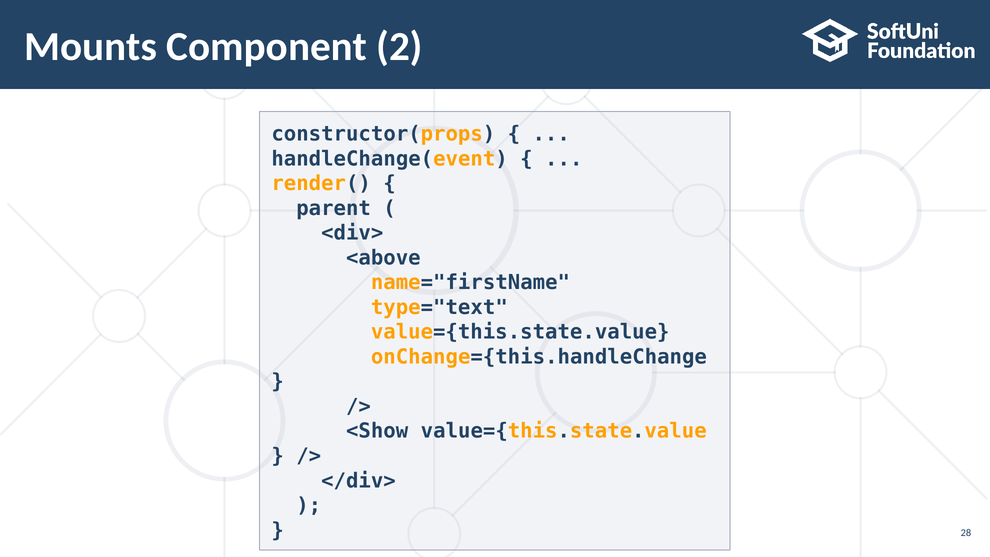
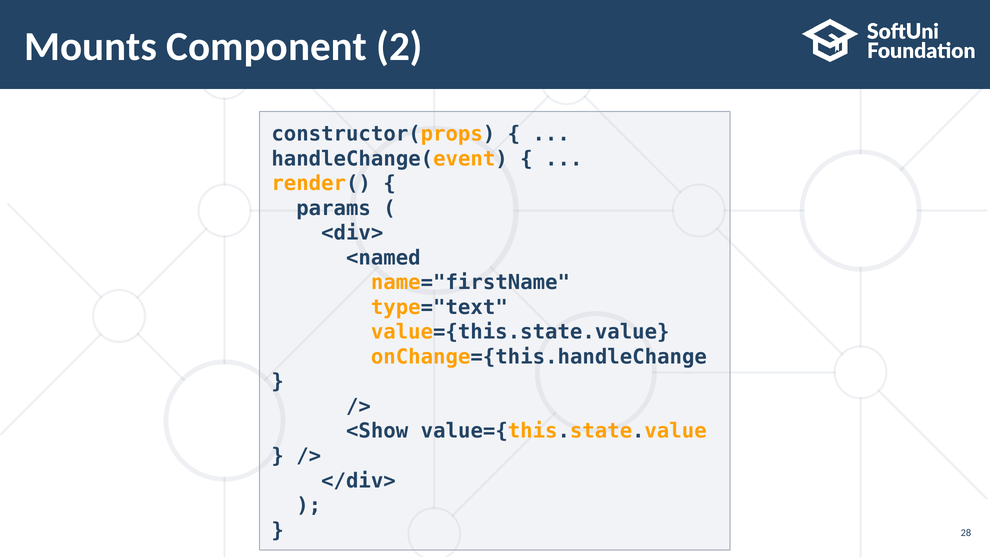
parent: parent -> params (334, 208)
<above: <above -> <named (383, 258)
